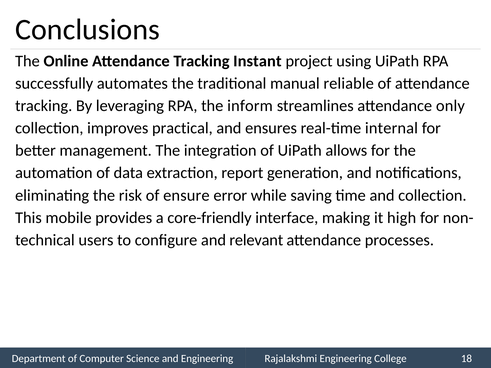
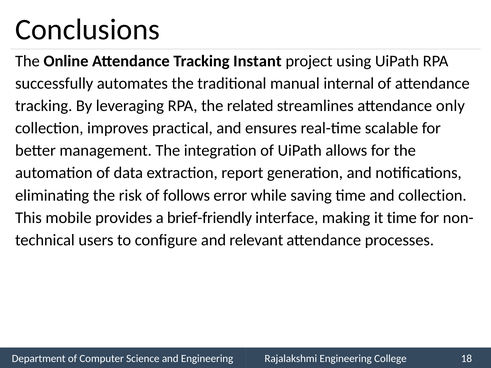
reliable: reliable -> internal (349, 83)
inform: inform -> related (250, 106)
internal: internal -> scalable (392, 128)
ensure: ensure -> follows (187, 195)
core-friendly: core-friendly -> brief-friendly (210, 218)
it high: high -> time (402, 218)
